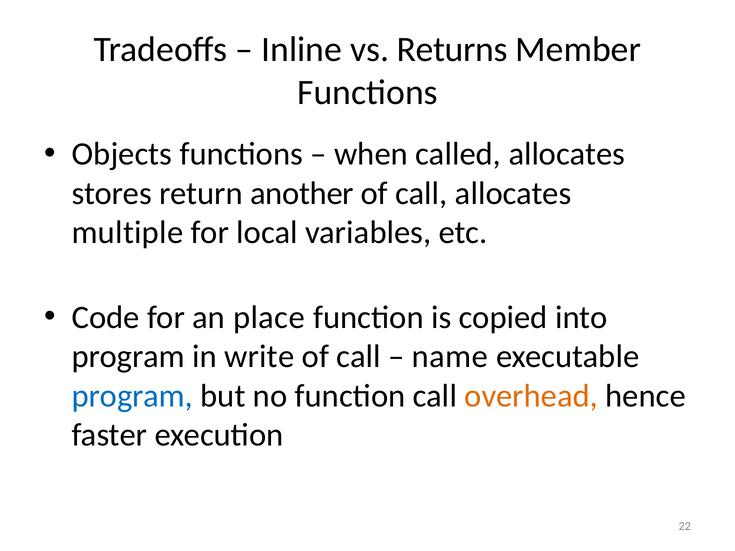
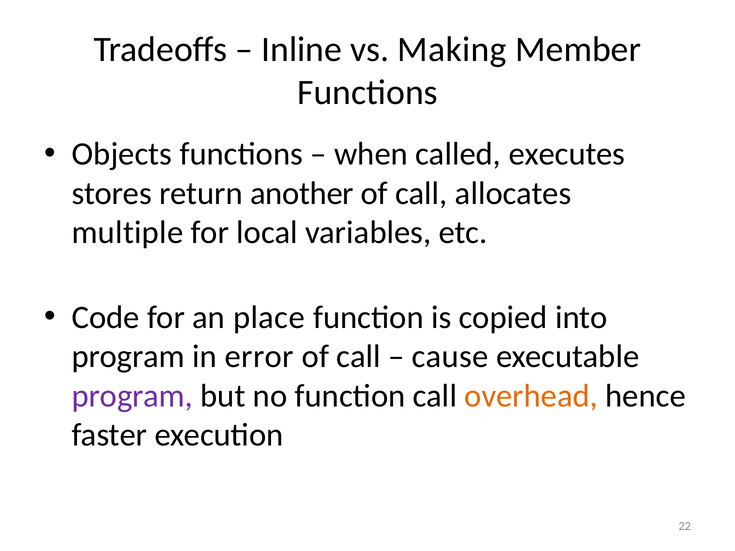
Returns: Returns -> Making (452, 50)
called allocates: allocates -> executes (567, 154)
write: write -> error (259, 357)
name: name -> cause (450, 357)
program colour: blue -> purple (132, 396)
